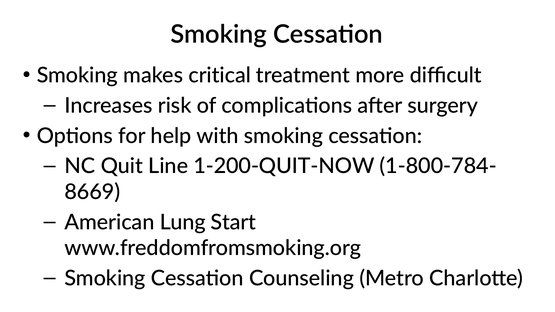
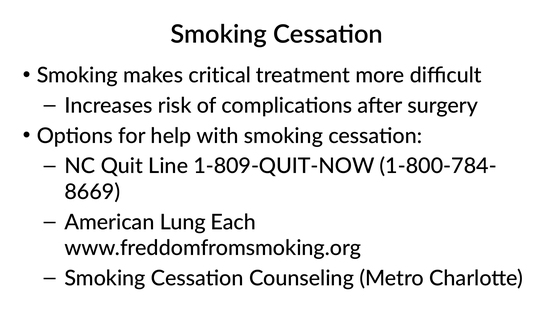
1-200-QUIT-NOW: 1-200-QUIT-NOW -> 1-809-QUIT-NOW (284, 166)
Start: Start -> Each (233, 222)
